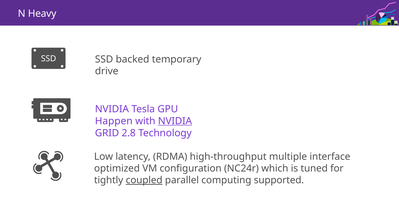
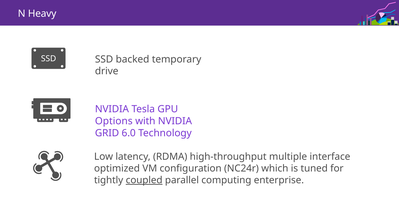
Happen: Happen -> Options (114, 121)
NVIDIA underline: present -> none (175, 121)
2.8: 2.8 -> 6.0 (129, 133)
supported: supported -> enterprise (279, 180)
